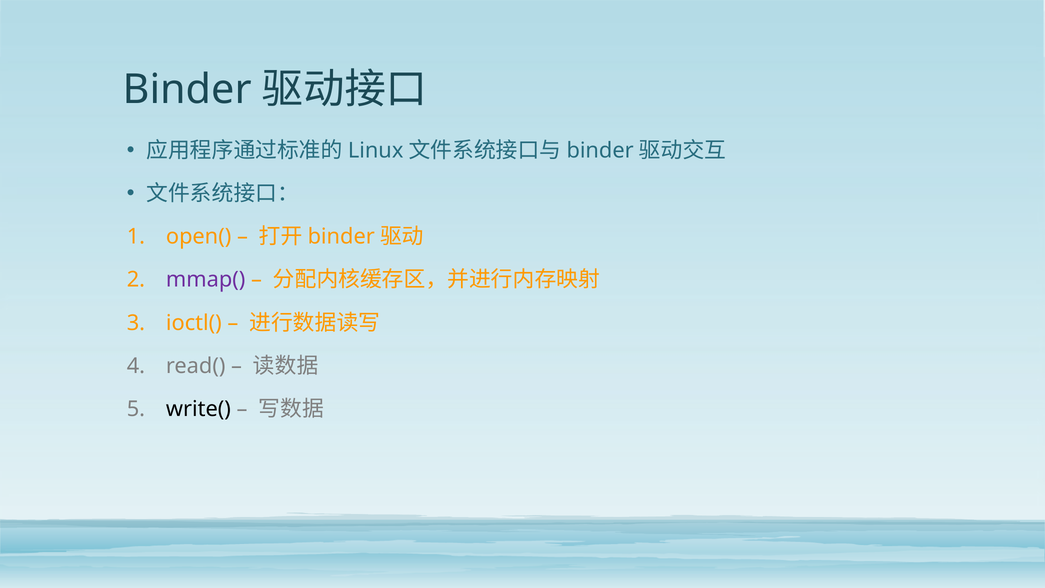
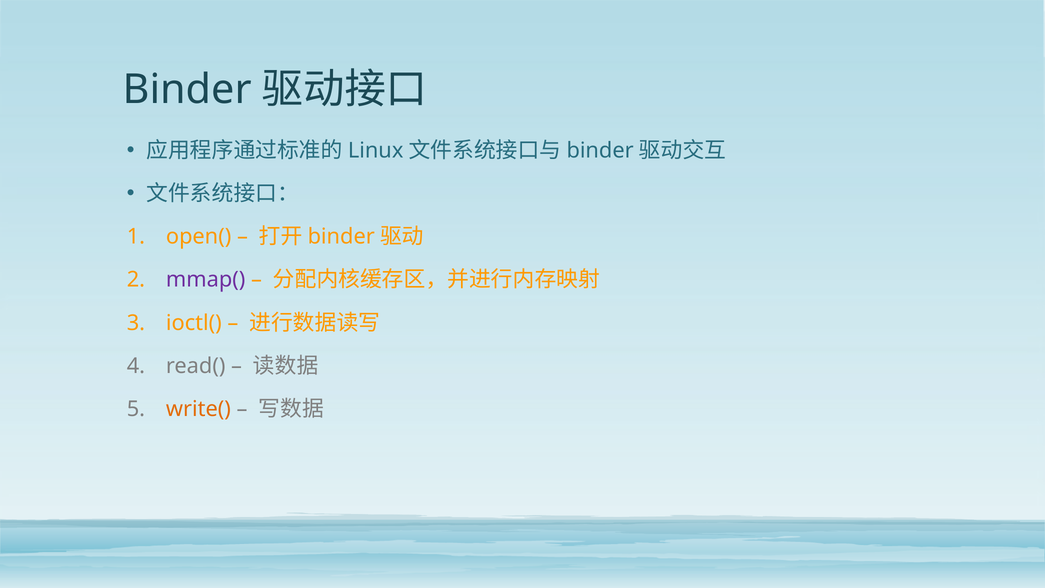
write( colour: black -> orange (198, 409)
